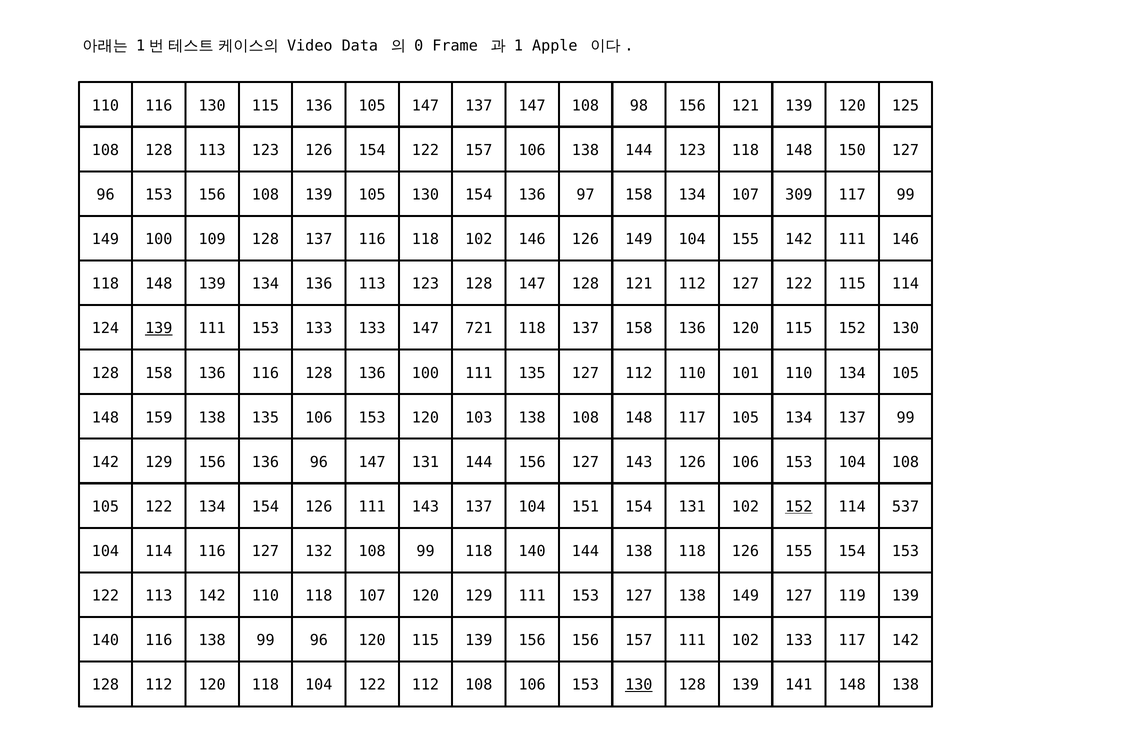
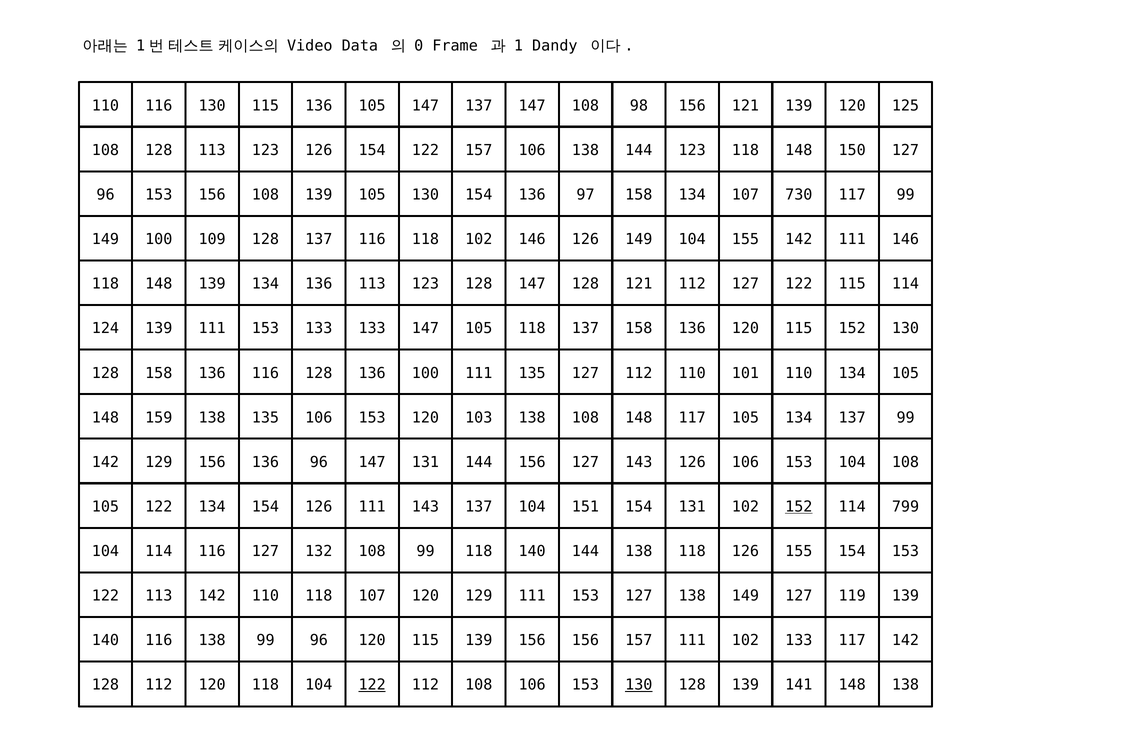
Apple: Apple -> Dandy (555, 46)
309: 309 -> 730 (799, 195)
139 underline: present -> none (159, 328)
147 721: 721 -> 105 (479, 328)
537: 537 -> 799 (905, 507)
122 underline: none -> present (372, 685)
